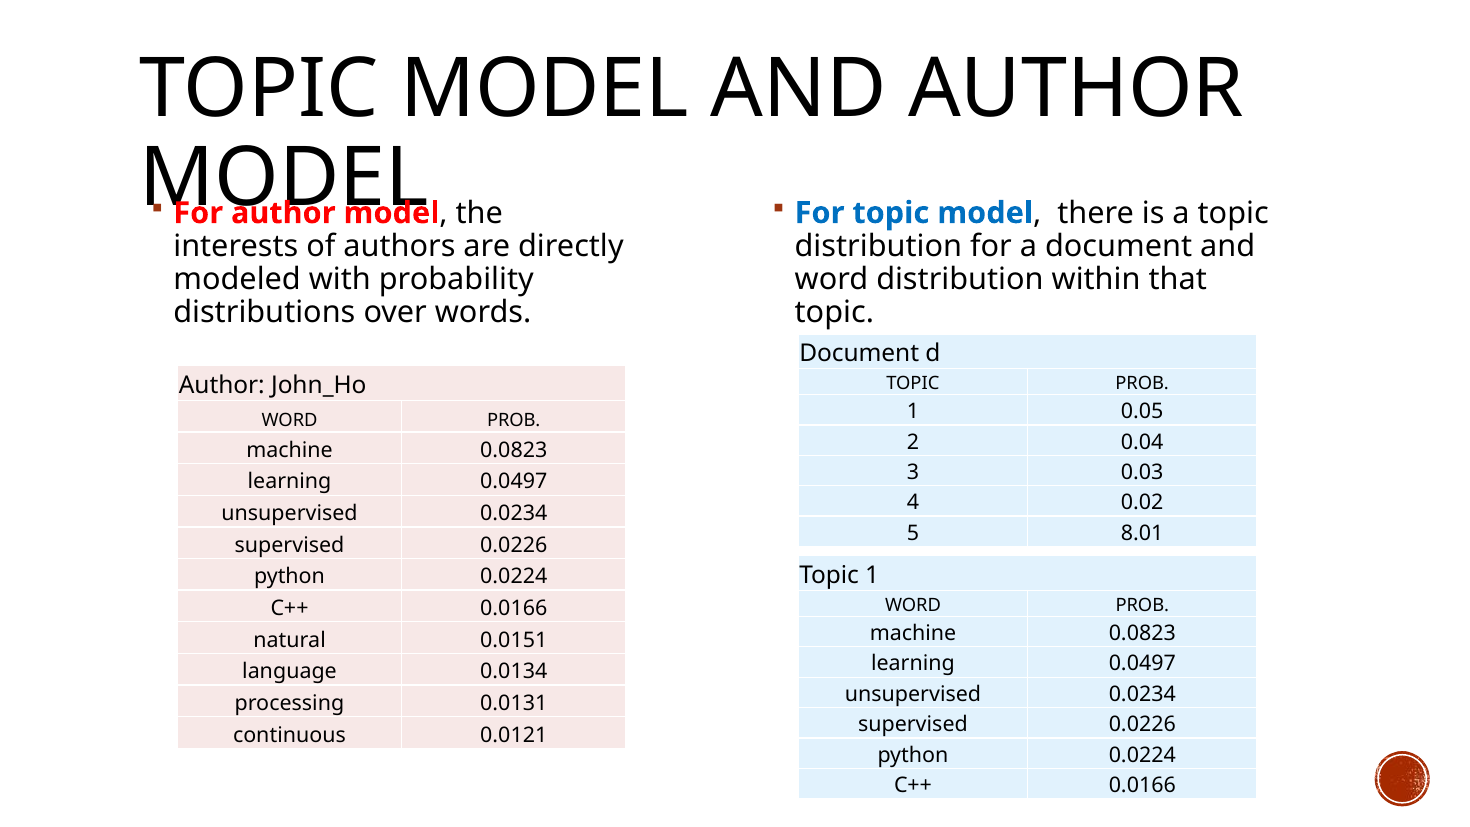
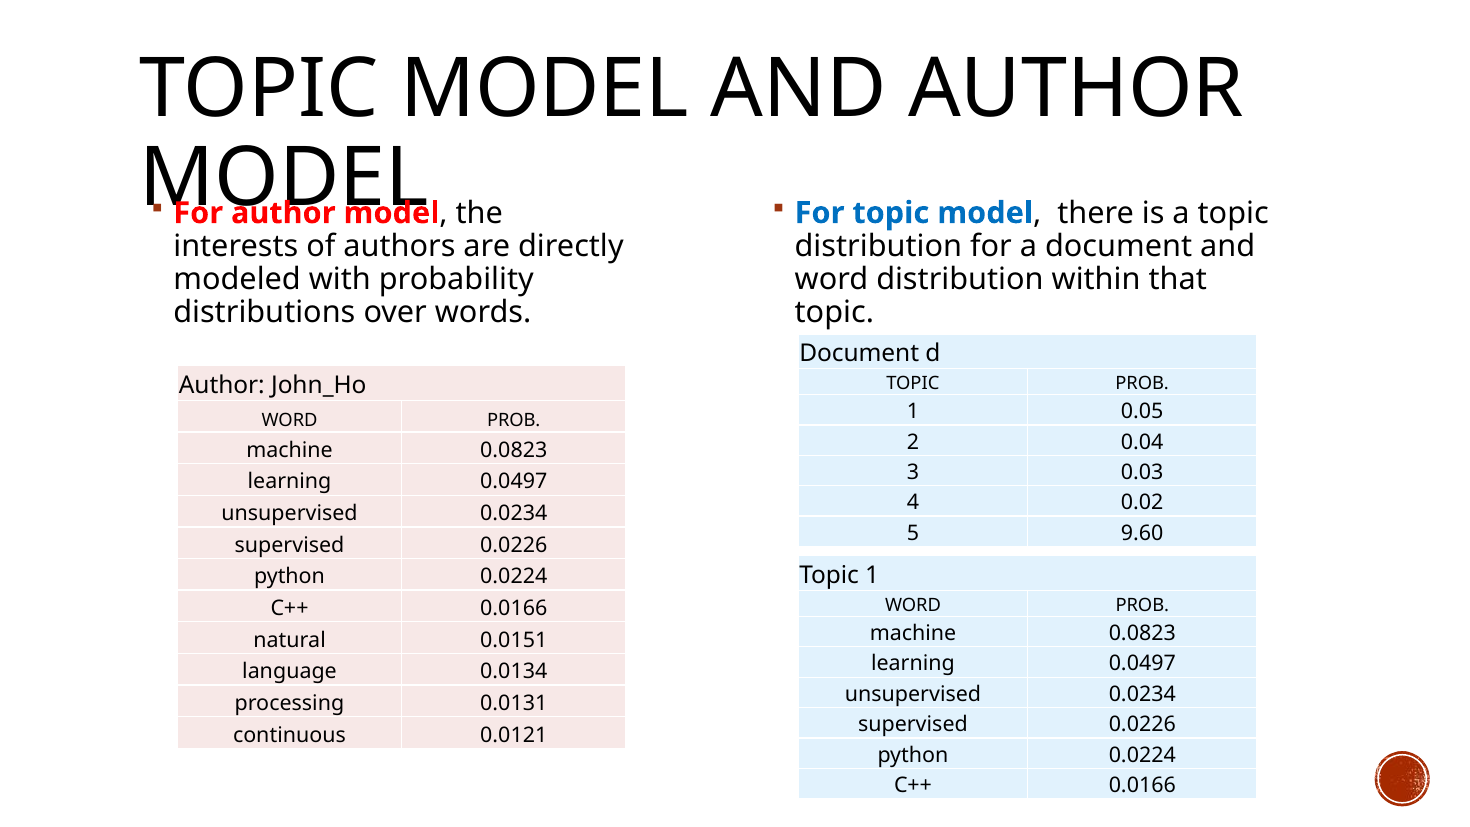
8.01: 8.01 -> 9.60 (1142, 533)
